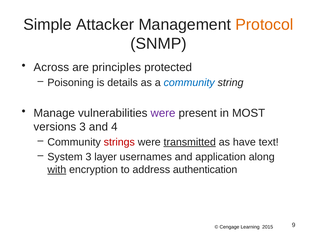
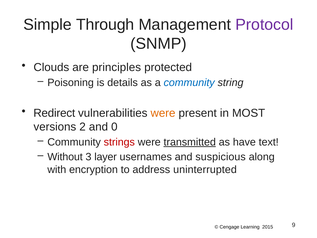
Attacker: Attacker -> Through (105, 25)
Protocol colour: orange -> purple (264, 25)
Across: Across -> Clouds (51, 67)
Manage: Manage -> Redirect (54, 113)
were colour: purple -> orange (163, 113)
versions 3: 3 -> 2 (83, 127)
4: 4 -> 0 (114, 127)
System: System -> Without (65, 157)
application: application -> suspicious (221, 157)
with underline: present -> none (57, 169)
authentication: authentication -> uninterrupted (205, 169)
